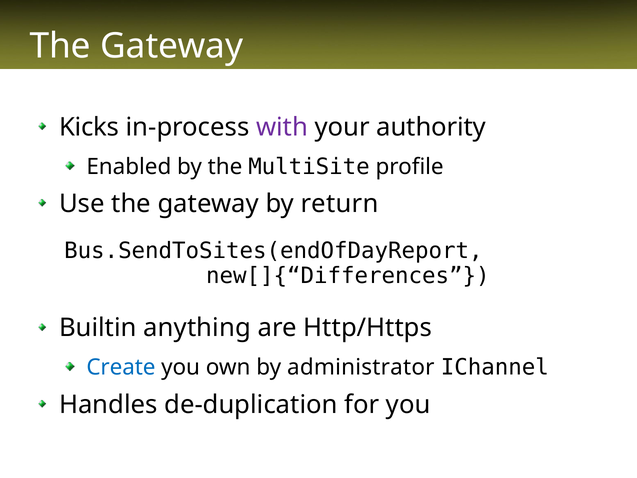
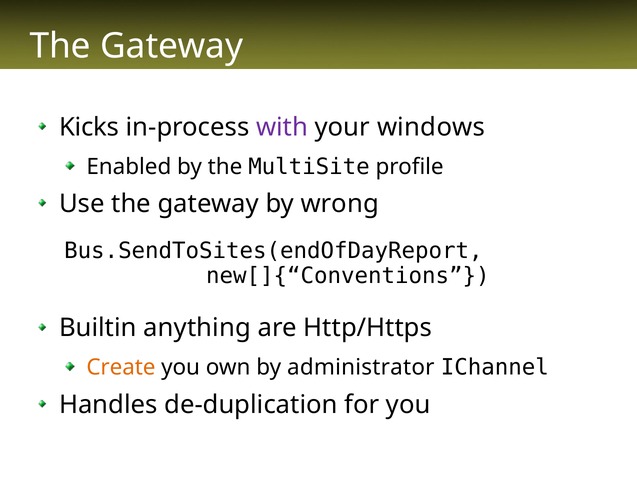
authority: authority -> windows (431, 127)
return: return -> wrong (340, 204)
new[]{“Differences: new[]{“Differences -> new[]{“Conventions (348, 276)
Create colour: blue -> orange (121, 367)
